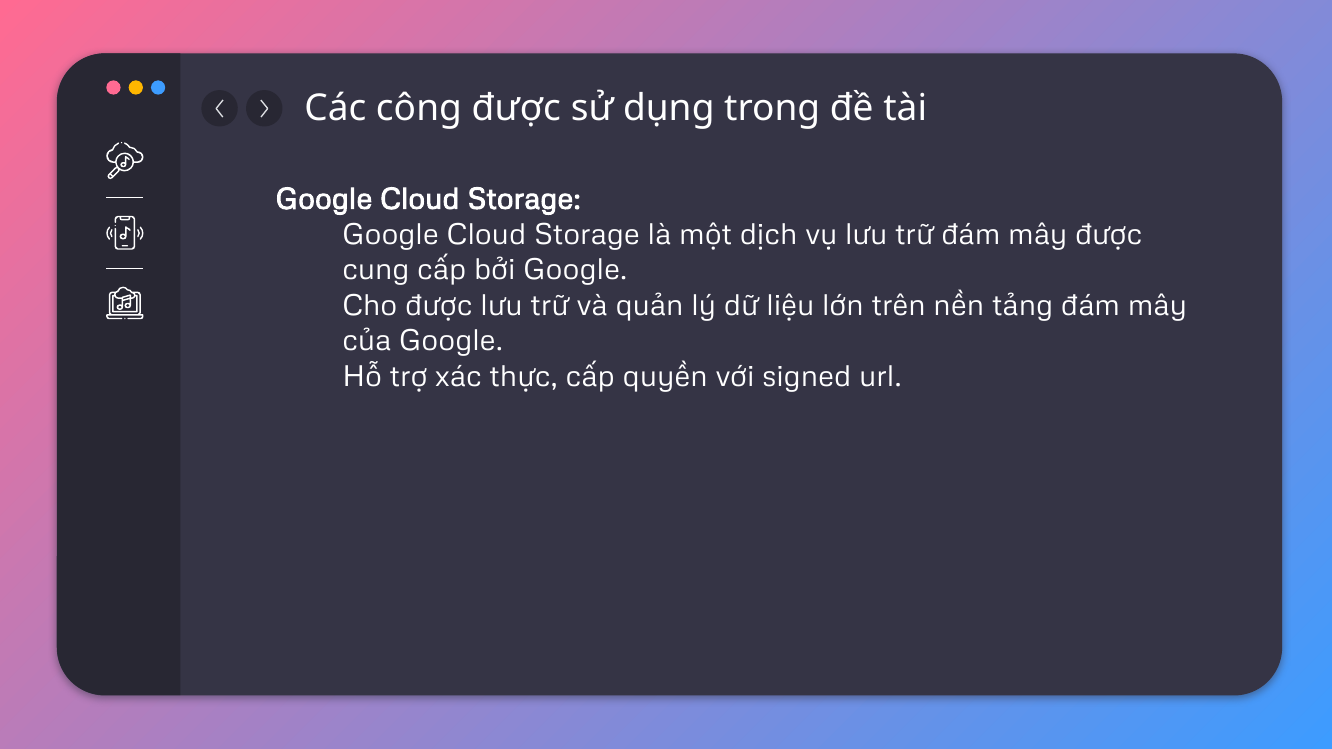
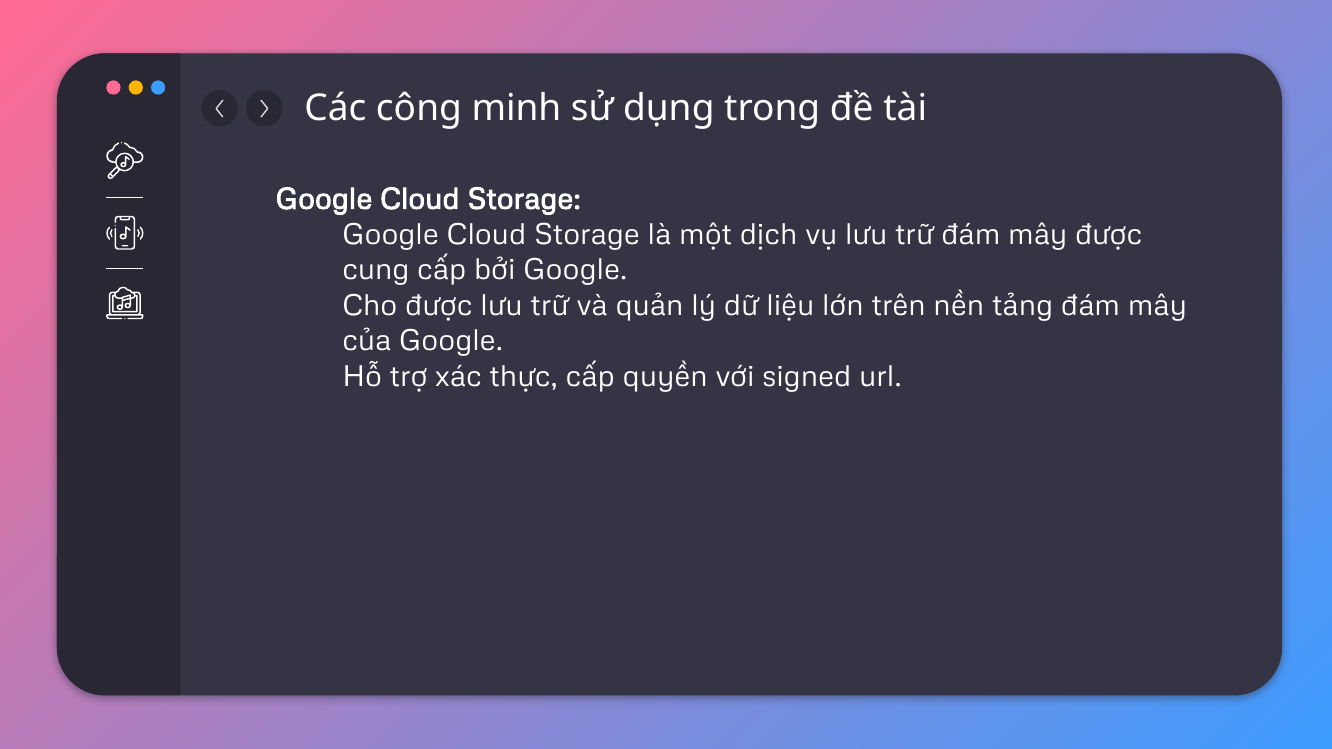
công được: được -> minh (516, 108)
